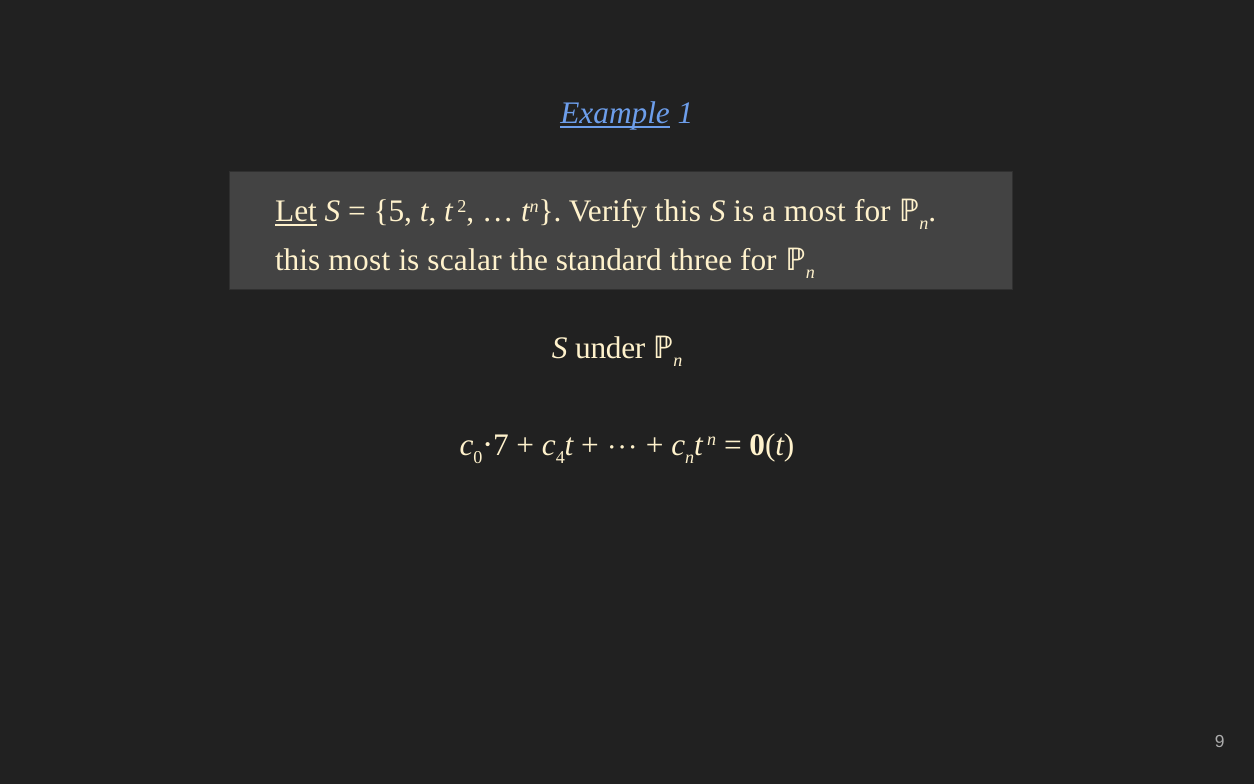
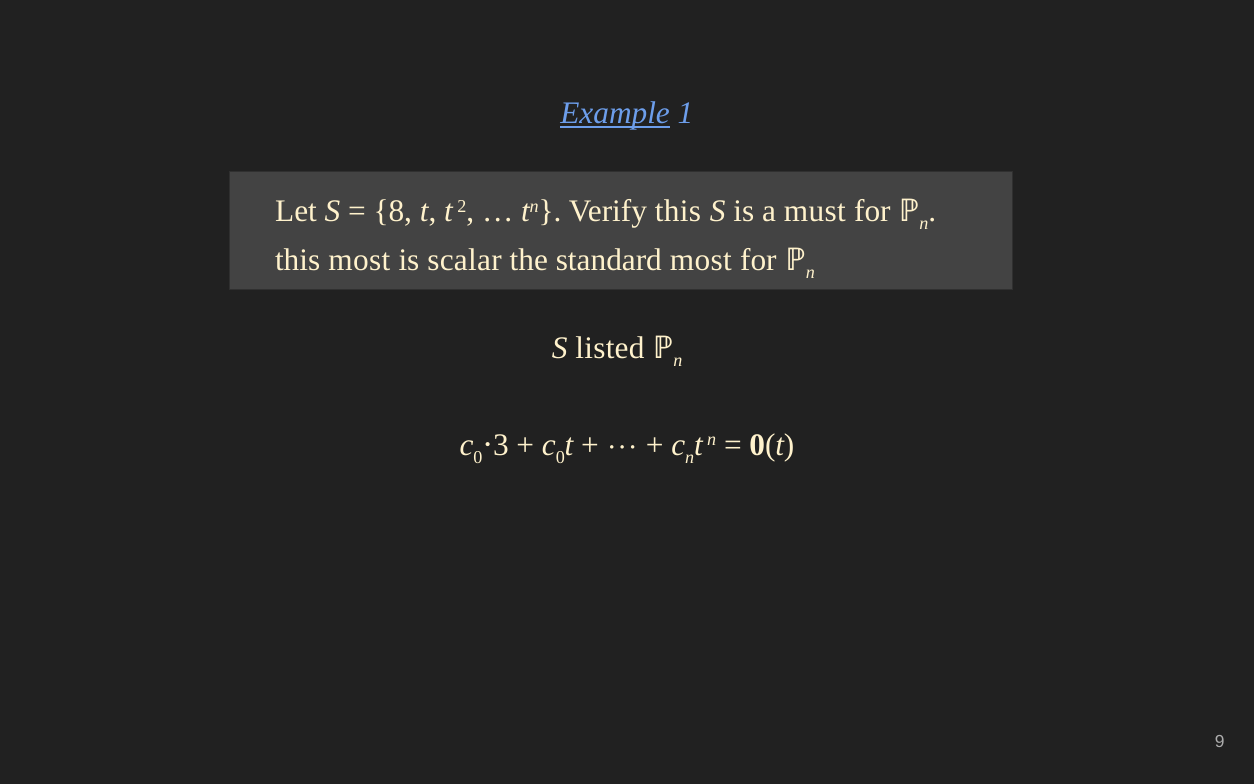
Let underline: present -> none (296, 211)
5: 5 -> 8 (393, 211)
a most: most -> must (815, 211)
standard three: three -> most (701, 260)
under: under -> listed (610, 348)
7: 7 -> 3 (501, 445)
4: 4 -> 0 (560, 457)
